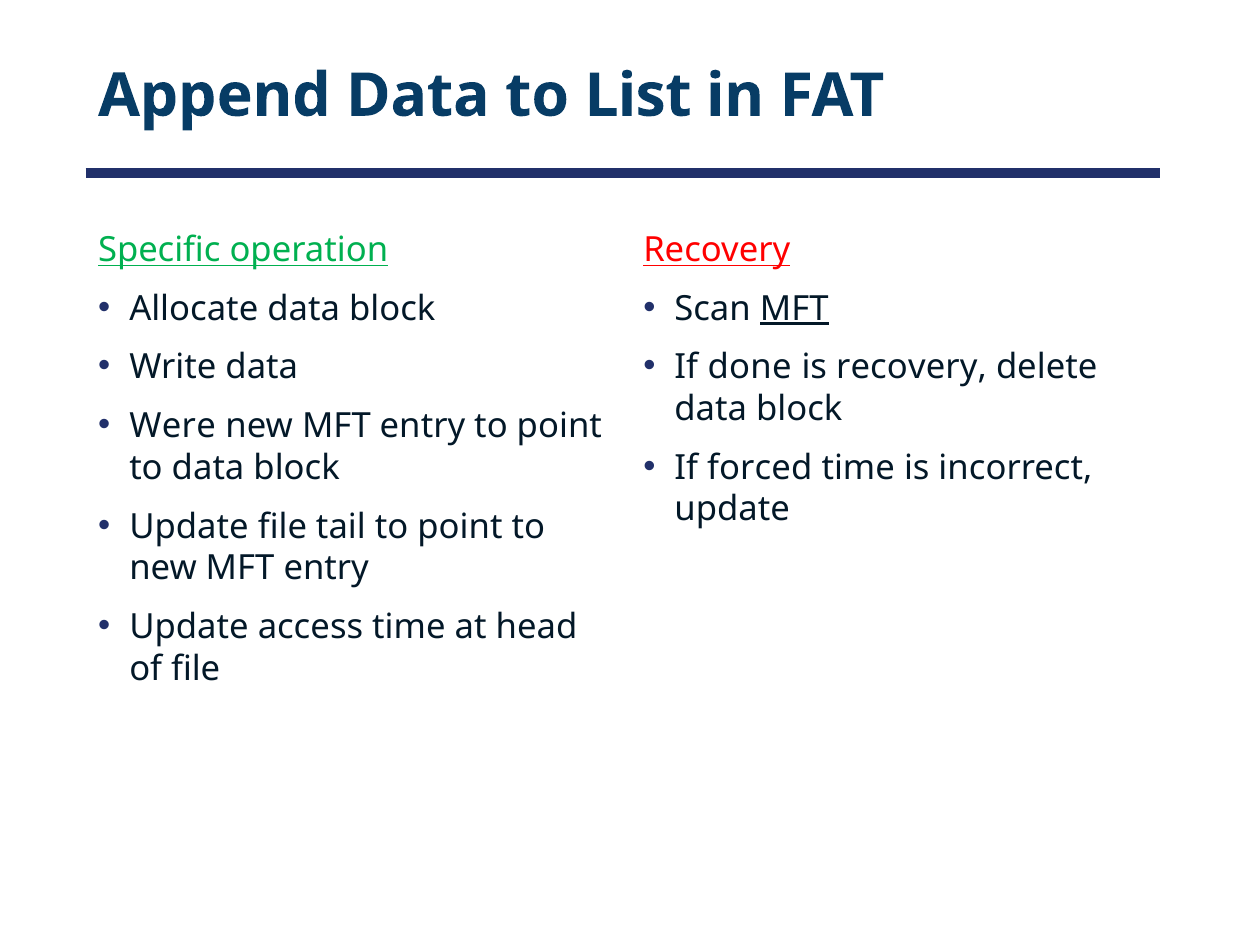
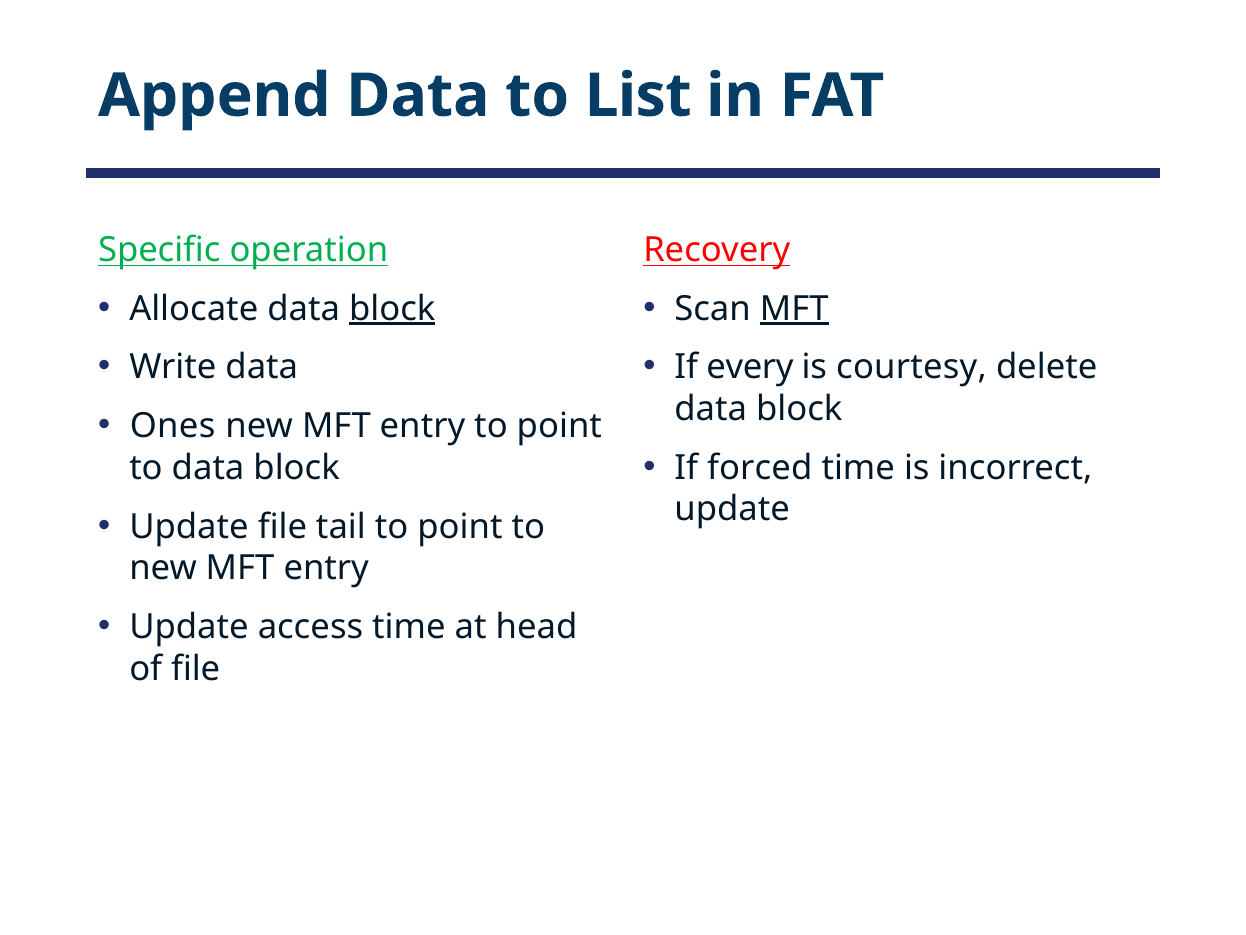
block underline: none -> present (392, 308)
done: done -> every (750, 367)
is recovery: recovery -> courtesy (911, 367)
Were: Were -> Ones (173, 426)
